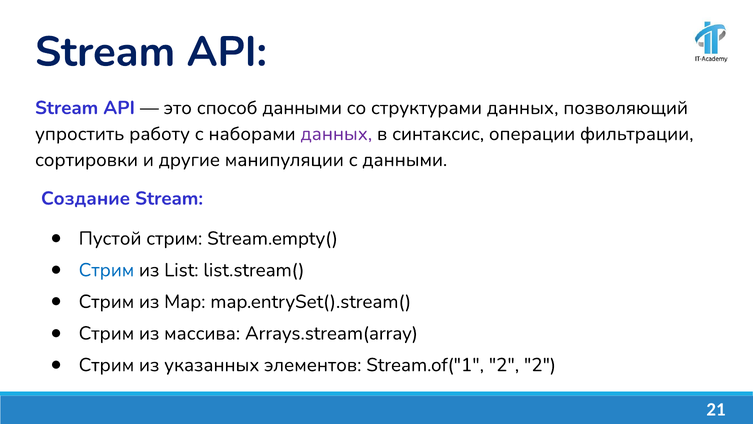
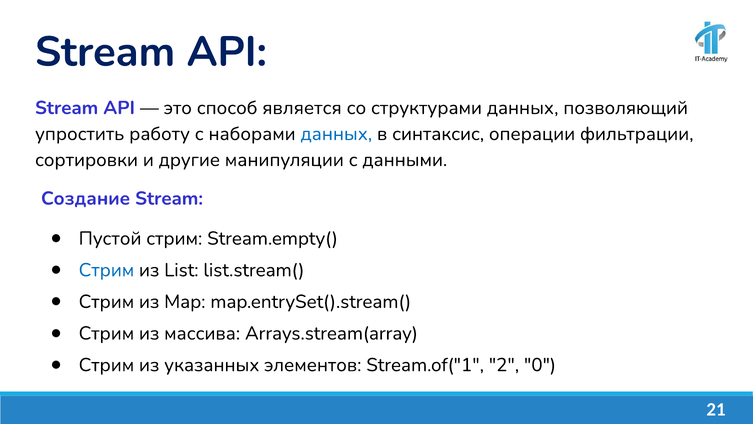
способ данными: данными -> является (302, 108)
данных colour: purple -> blue (336, 134)
2 2: 2 -> 0 (540, 365)
